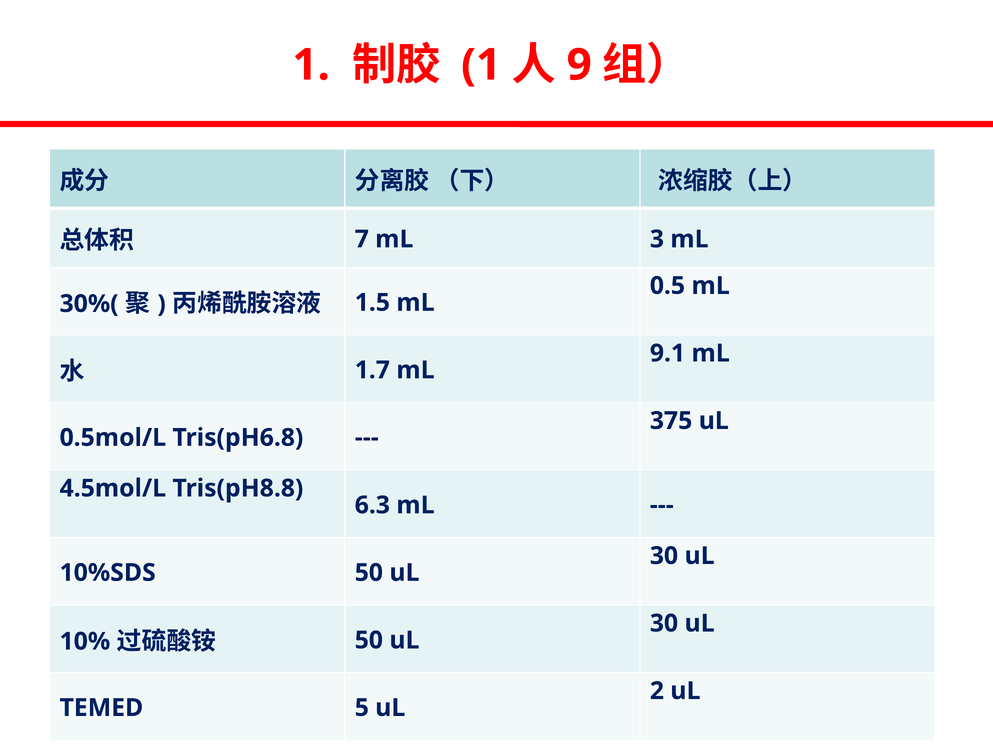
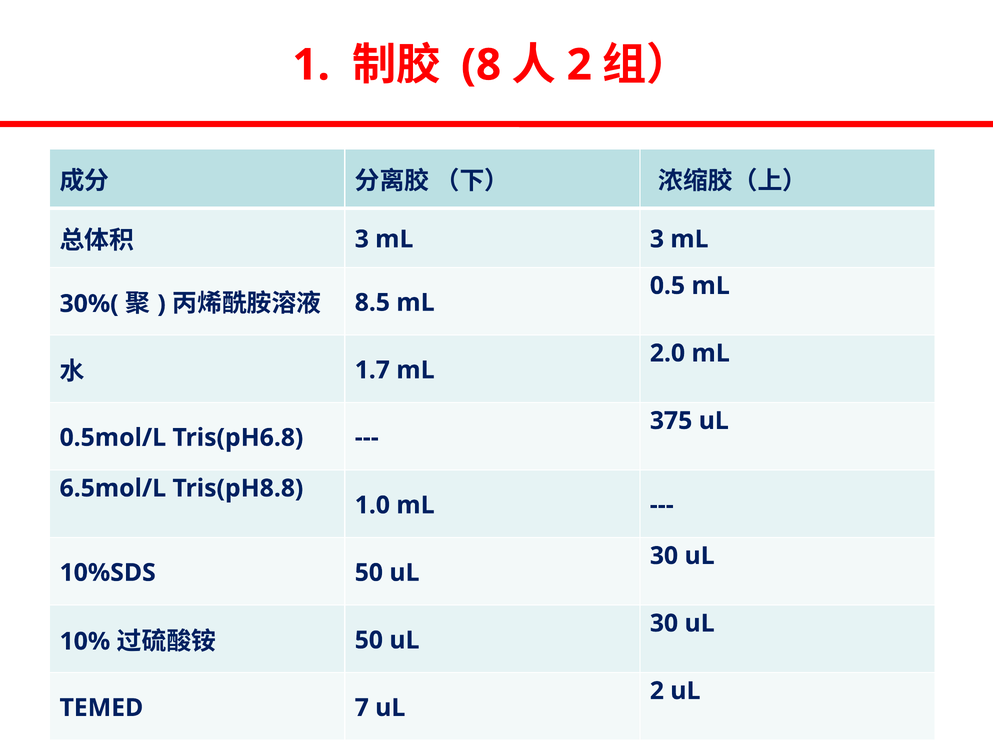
1: 1 -> 8 (481, 65)
9: 9 -> 2 (579, 65)
7: 7 -> 3 (362, 239)
1.5: 1.5 -> 8.5 (372, 303)
9.1: 9.1 -> 2.0 (667, 354)
4.5mol/L: 4.5mol/L -> 6.5mol/L (113, 489)
6.3: 6.3 -> 1.0 (372, 506)
5: 5 -> 7 (362, 708)
